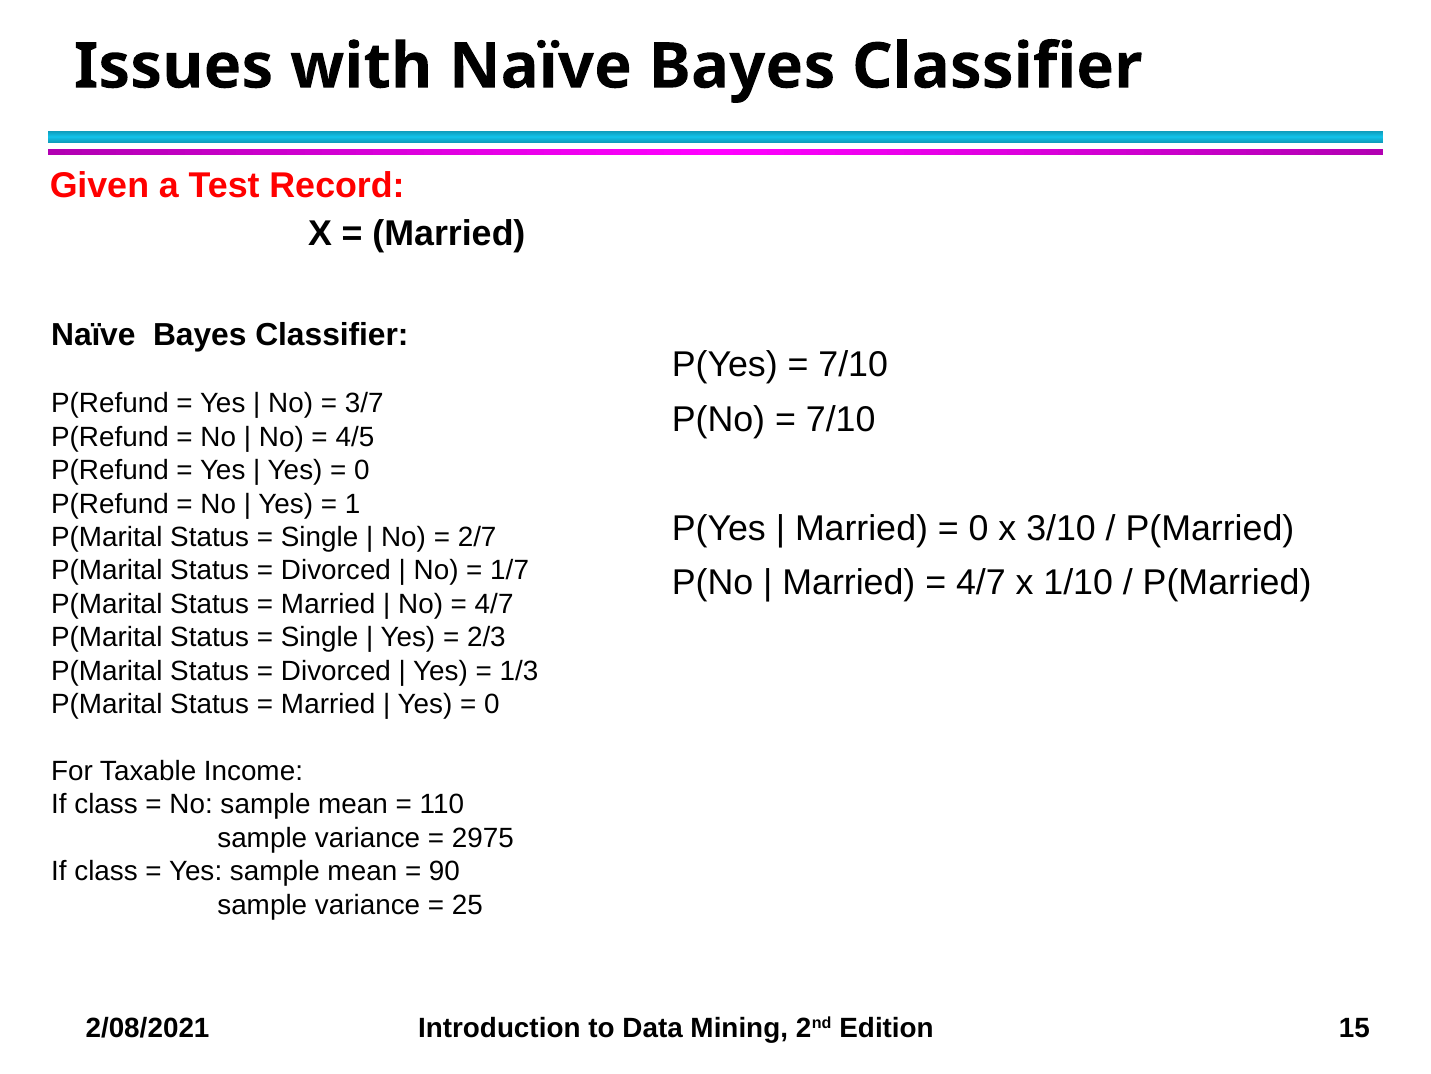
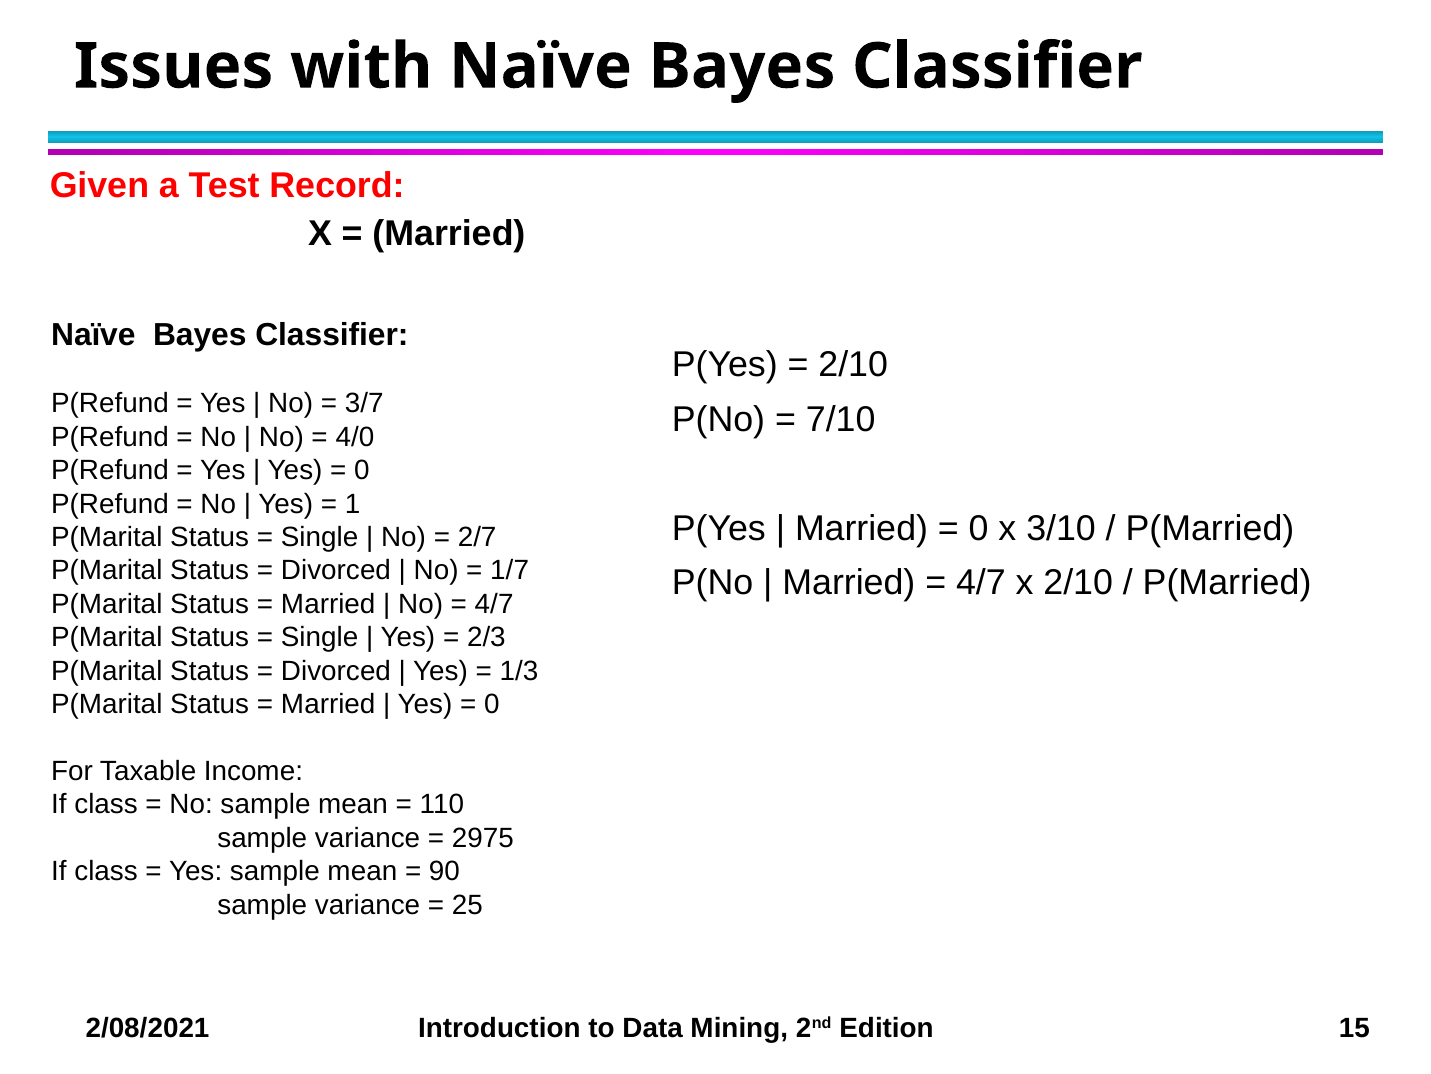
7/10: 7/10 -> 2/10 (853, 365)
4/5: 4/5 -> 4/0 (355, 437)
x 1/10: 1/10 -> 2/10 (1078, 583)
